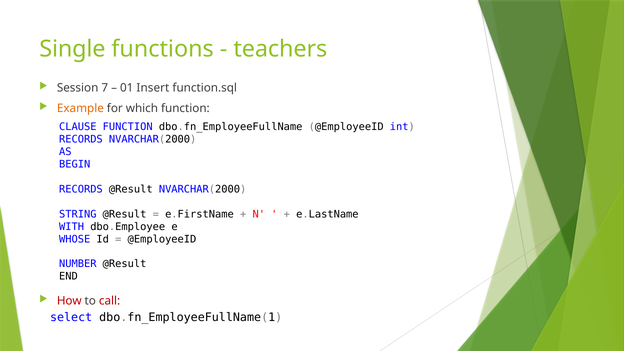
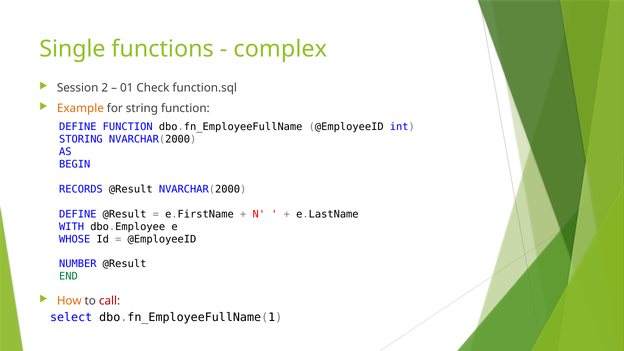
teachers: teachers -> complex (280, 49)
7: 7 -> 2 (105, 88)
Insert: Insert -> Check (153, 88)
which: which -> string (142, 109)
CLAUSE: CLAUSE -> DEFINE (78, 127)
RECORDS: RECORDS -> STORING (81, 139)
STRING: STRING -> DEFINE (78, 214)
END colour: black -> green (68, 277)
How colour: red -> orange (69, 301)
